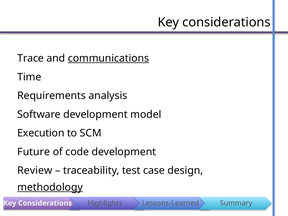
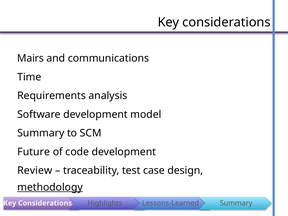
Trace: Trace -> Mairs (31, 58)
communications underline: present -> none (108, 58)
Execution: Execution -> Summary (41, 133)
